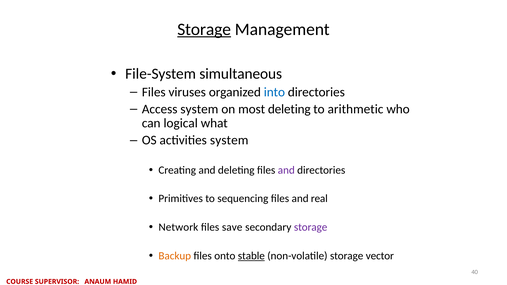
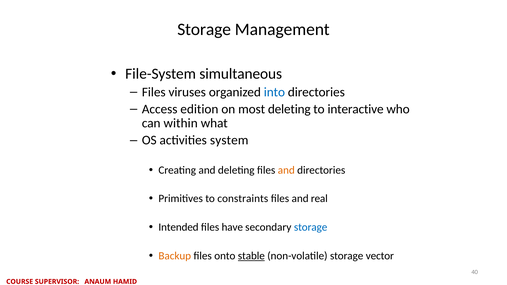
Storage underline: present -> none (204, 29)
Access system: system -> edition (199, 109)
arithmetic: arithmetic -> interactive (356, 109)
logical: logical -> within (181, 123)
and colour: purple -> orange (286, 170)
sequencing: sequencing -> constraints (243, 199)
Network: Network -> Intended (179, 227)
save: save -> have (232, 227)
storage colour: purple -> blue (311, 227)
